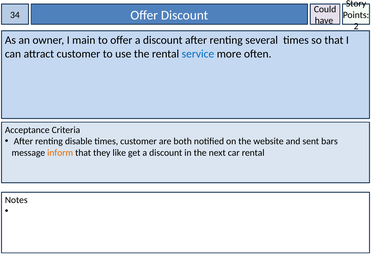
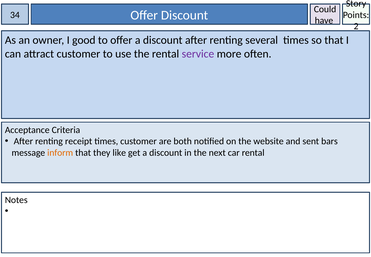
main: main -> good (84, 40)
service colour: blue -> purple (198, 54)
disable: disable -> receipt (79, 141)
